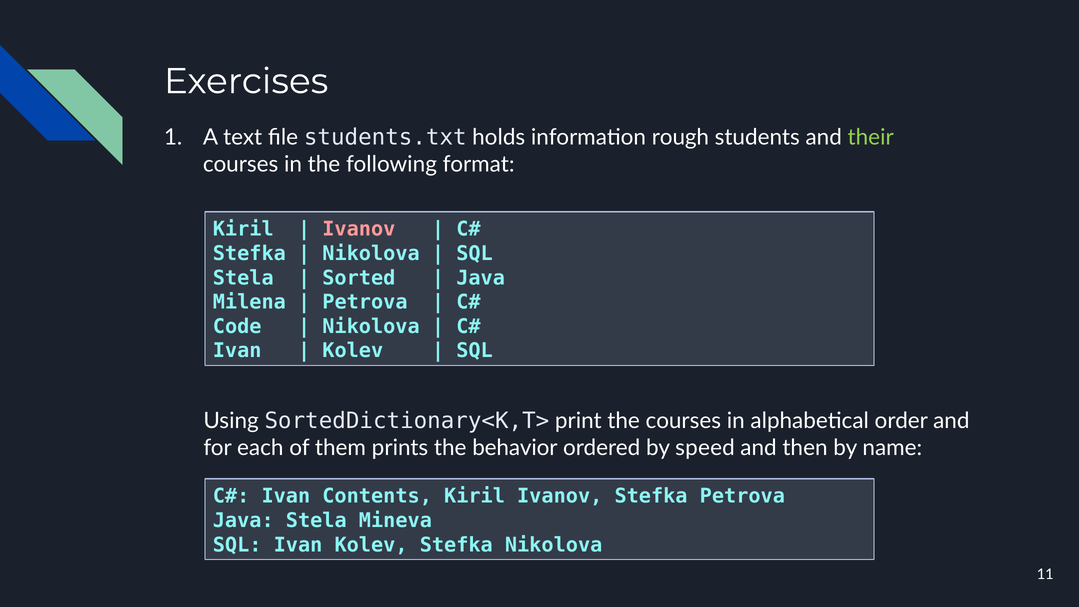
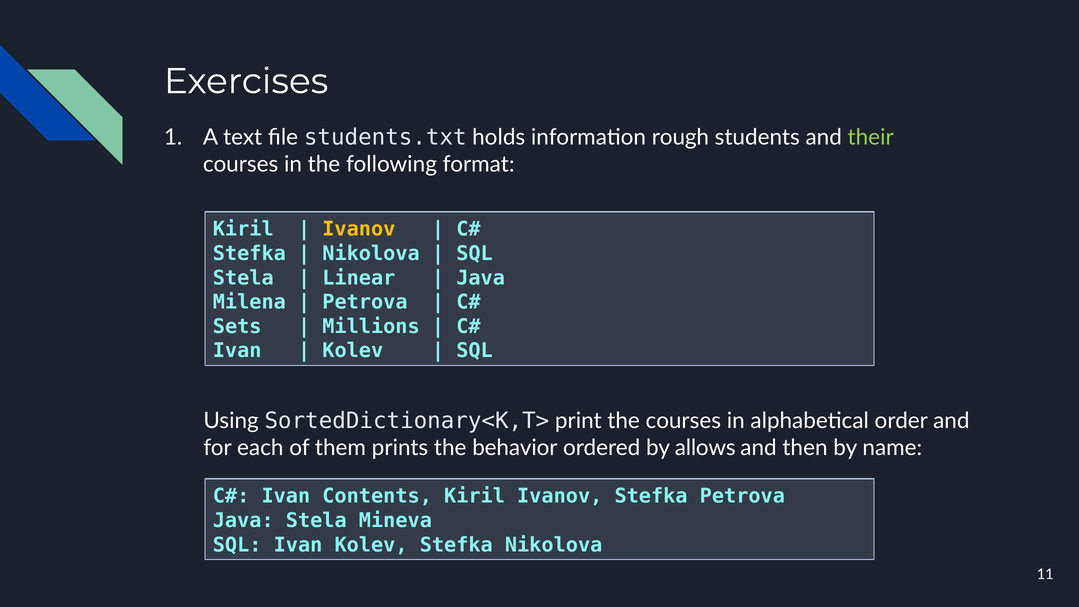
Ivanov colour: pink -> yellow (359, 229)
Sorted: Sorted -> Linear (359, 278)
Code: Code -> Sets (237, 326)
Nikolova: Nikolova -> Millions (371, 326)
speed: speed -> allows (705, 448)
